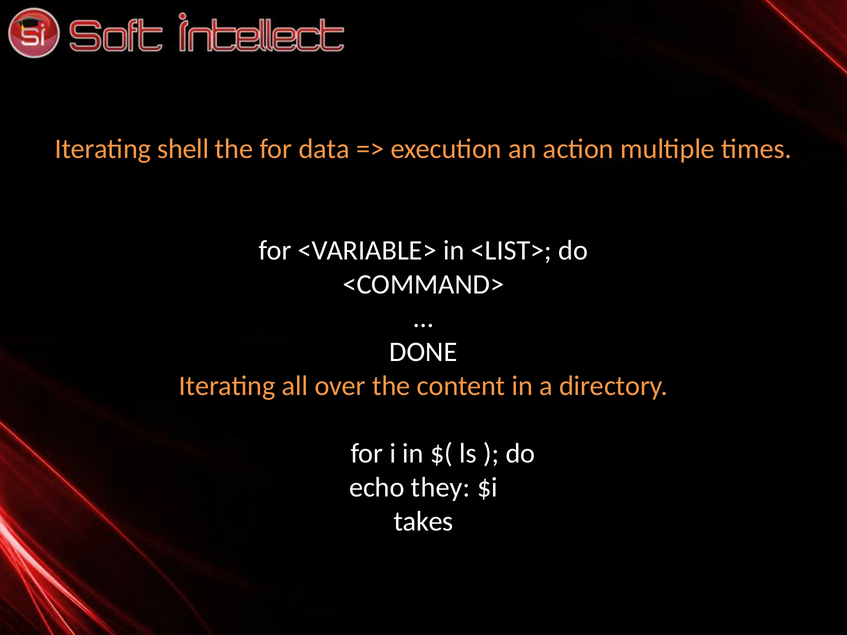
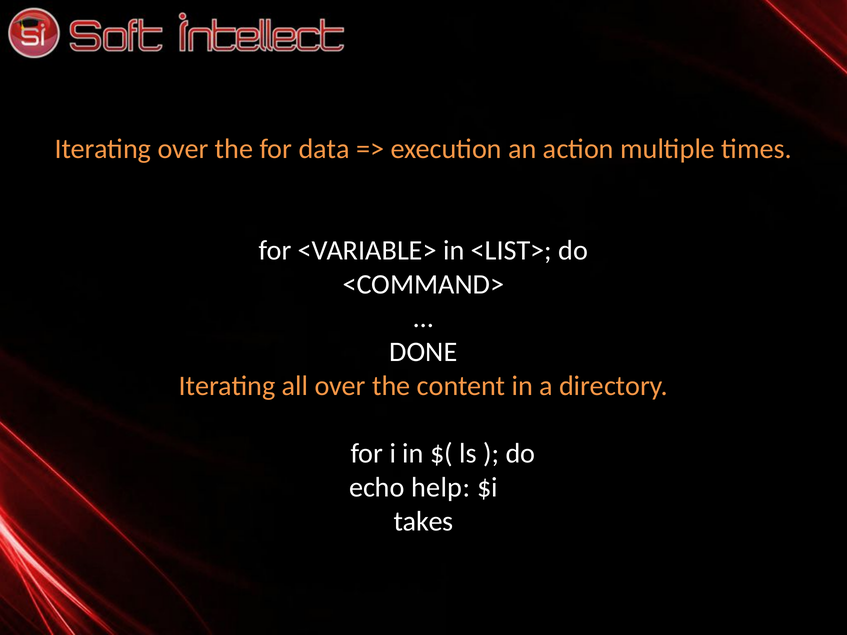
Iterating shell: shell -> over (183, 149)
they: they -> help (441, 488)
